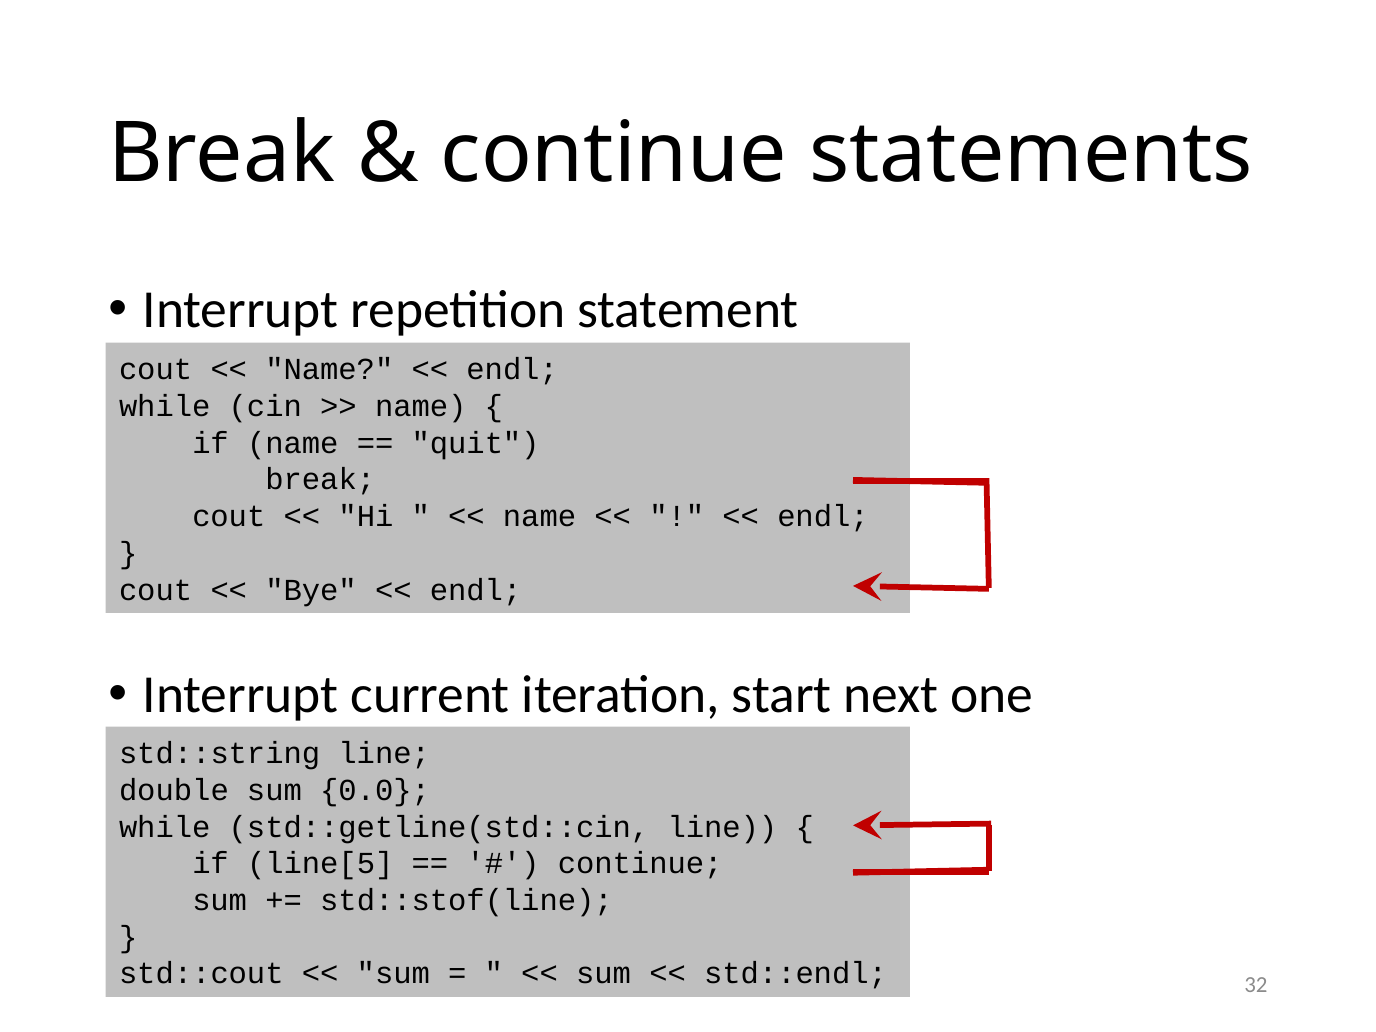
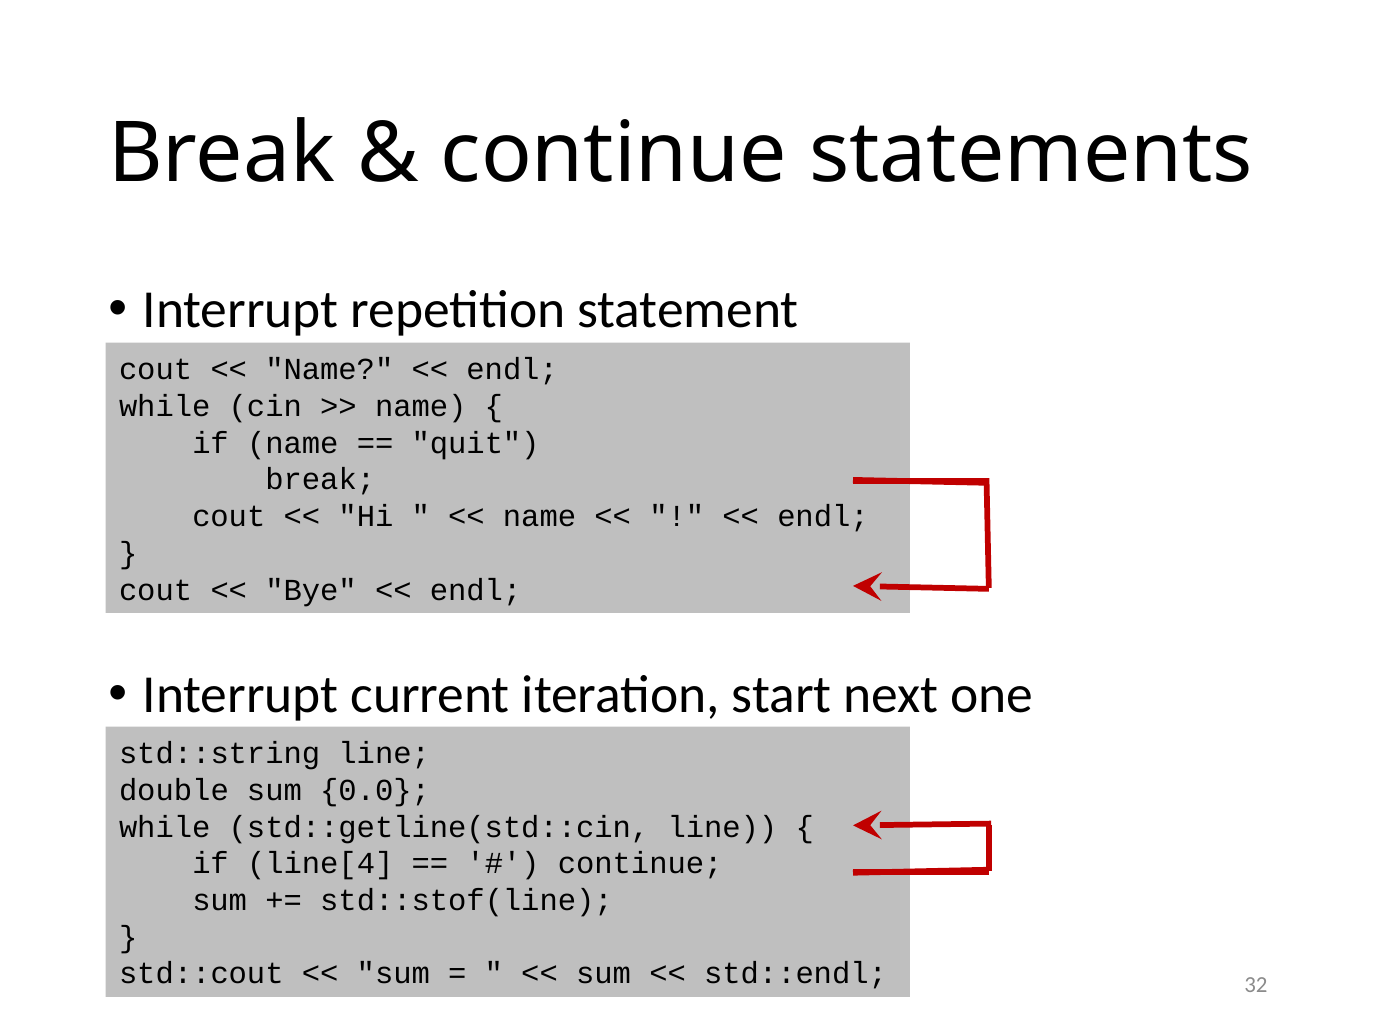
line[5: line[5 -> line[4 (320, 864)
